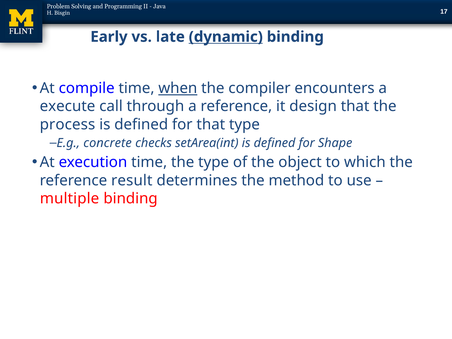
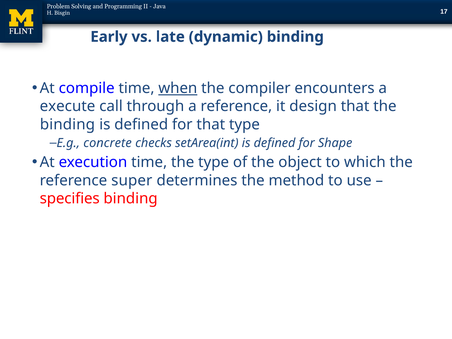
dynamic underline: present -> none (226, 37)
process: process -> binding (67, 124)
result: result -> super (132, 180)
multiple: multiple -> specifies (70, 198)
